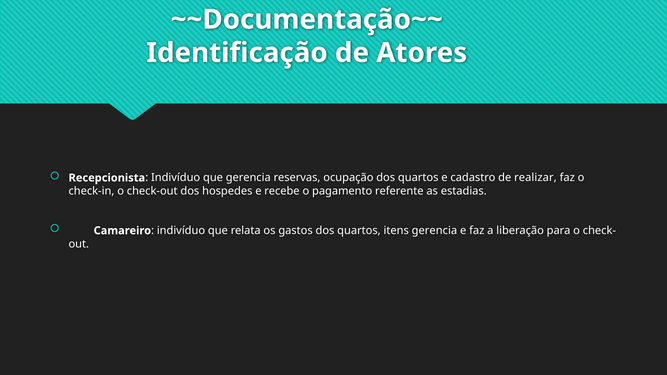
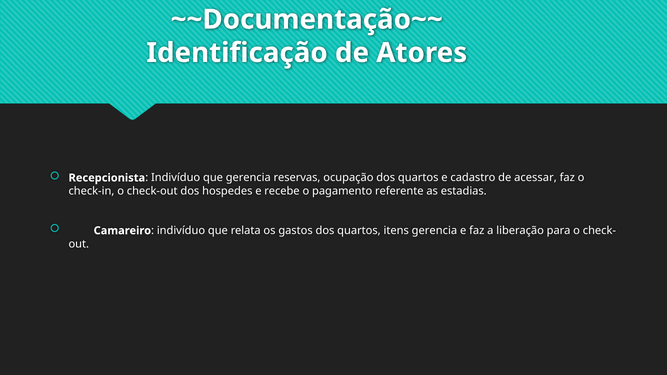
realizar: realizar -> acessar (535, 178)
